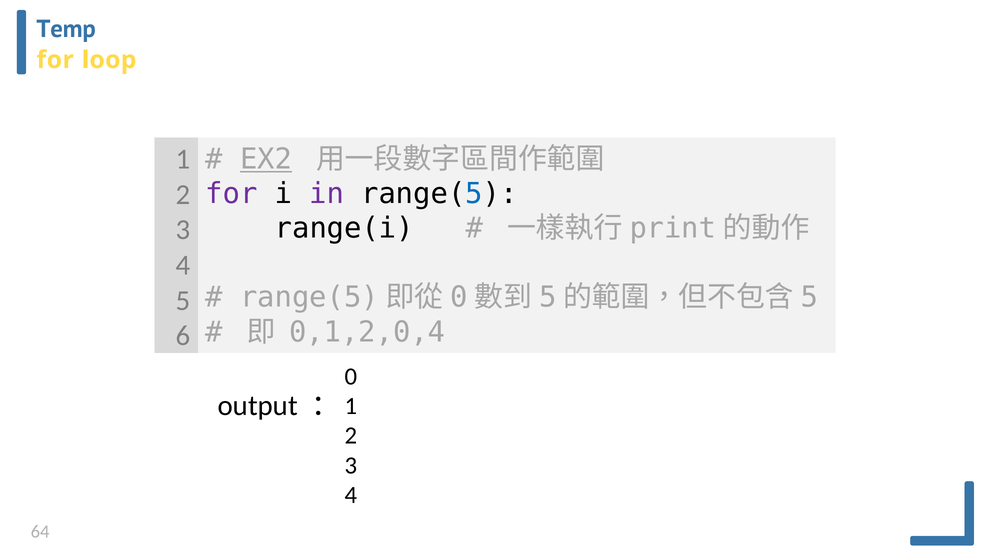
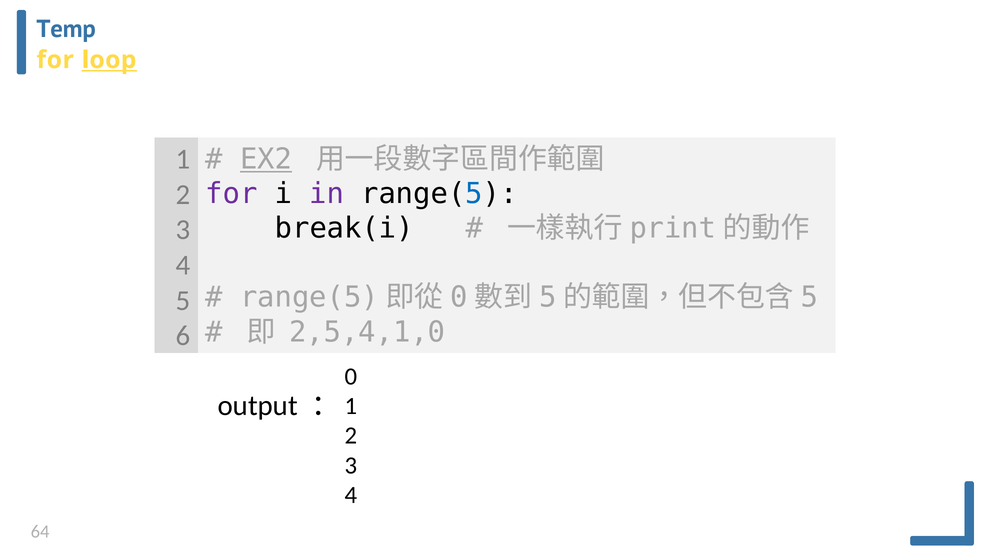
loop underline: none -> present (109, 60)
range(i: range(i -> break(i (344, 228)
0,1,2,0,4: 0,1,2,0,4 -> 2,5,4,1,0 (367, 332)
